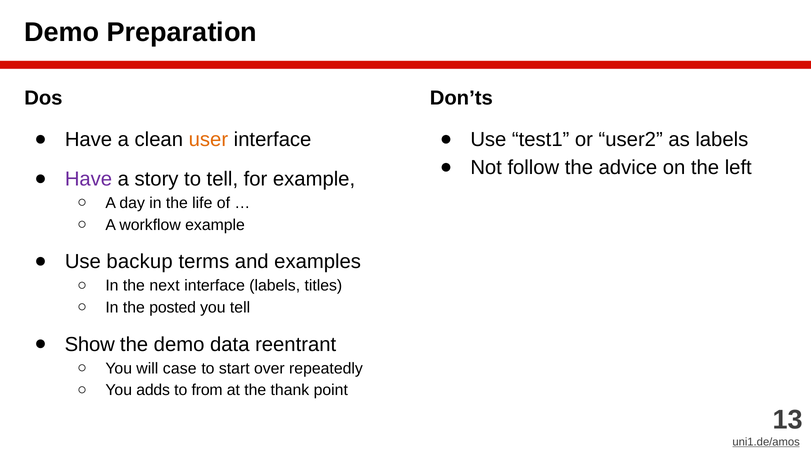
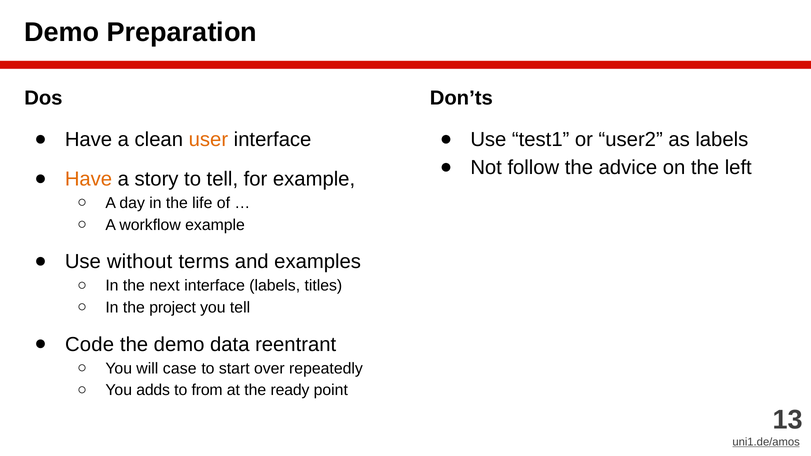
Have colour: purple -> orange (89, 179)
backup: backup -> without (140, 262)
posted: posted -> project (173, 308)
Show: Show -> Code (90, 344)
thank: thank -> ready (290, 390)
